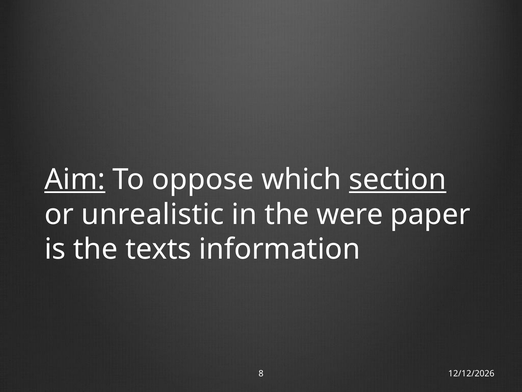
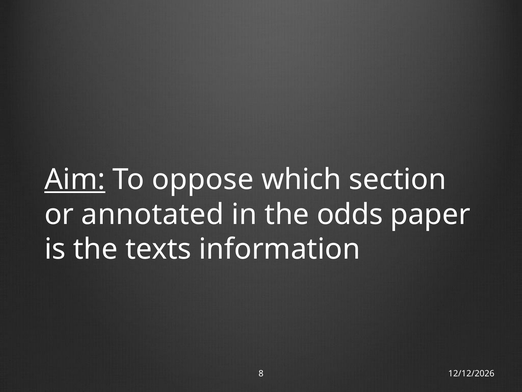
section underline: present -> none (398, 179)
unrealistic: unrealistic -> annotated (153, 214)
were: were -> odds (350, 214)
